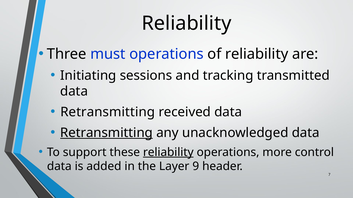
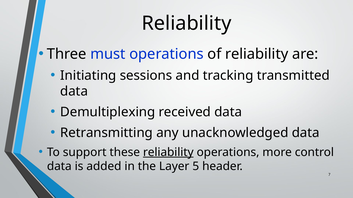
Retransmitting: Retransmitting -> Demultiplexing (108, 112)
Retransmitting underline: present -> none (107, 133)
9: 9 -> 5 (196, 167)
